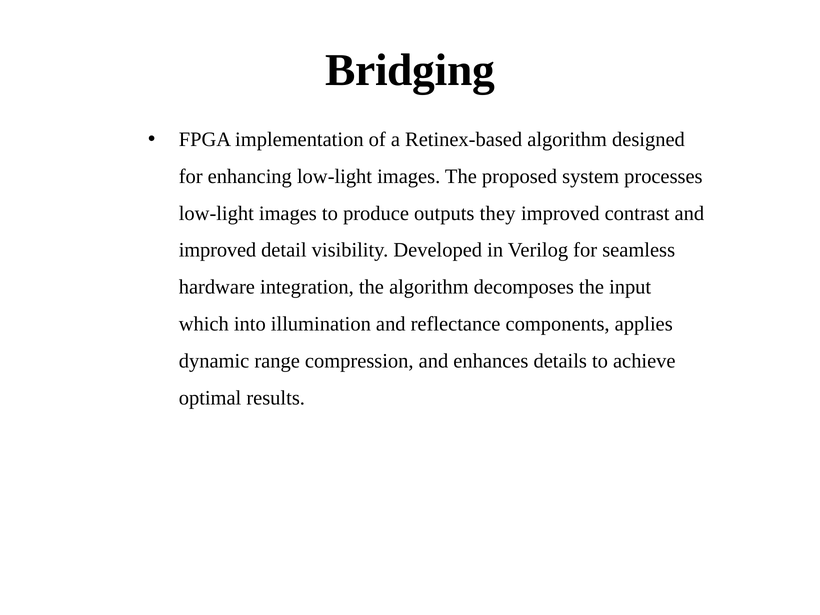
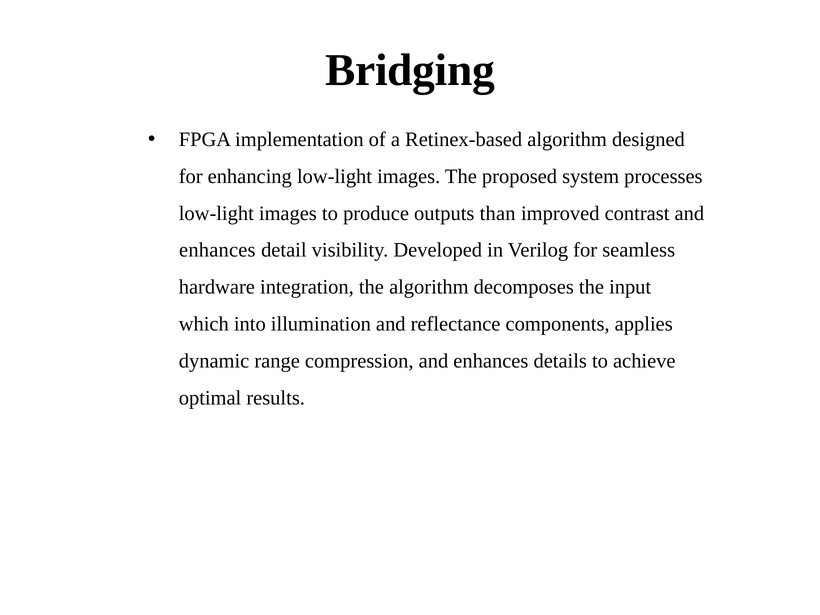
they: they -> than (498, 213)
improved: improved -> enhances (217, 250)
